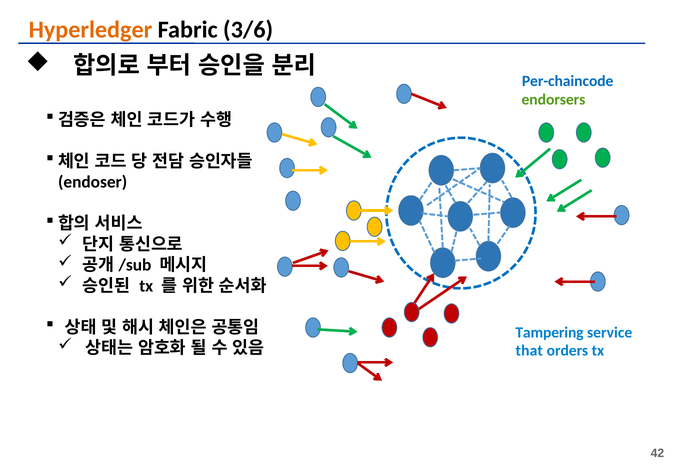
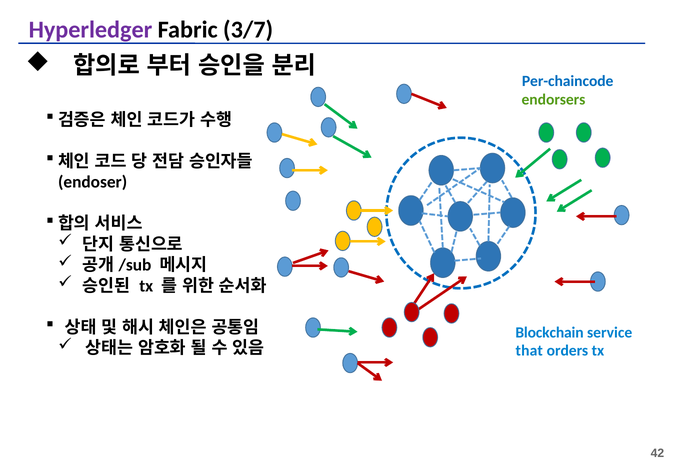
Hyperledger colour: orange -> purple (90, 30)
3/6: 3/6 -> 3/7 (248, 30)
Tampering: Tampering -> Blockchain (550, 333)
